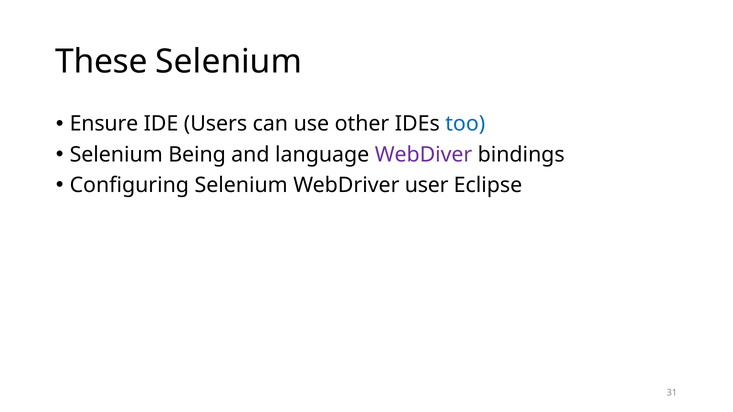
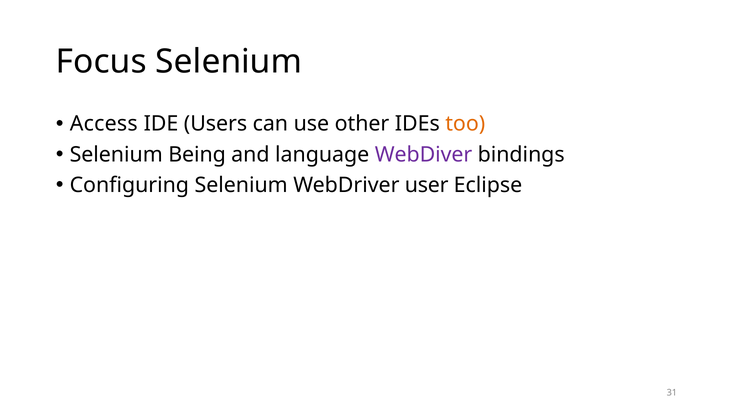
These: These -> Focus (101, 62)
Ensure: Ensure -> Access (104, 124)
too colour: blue -> orange (465, 124)
